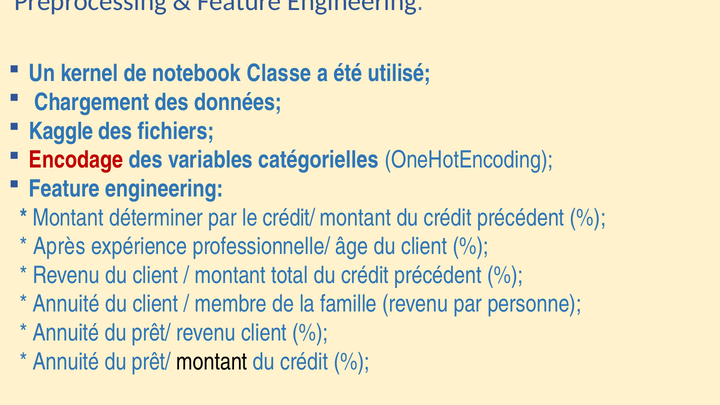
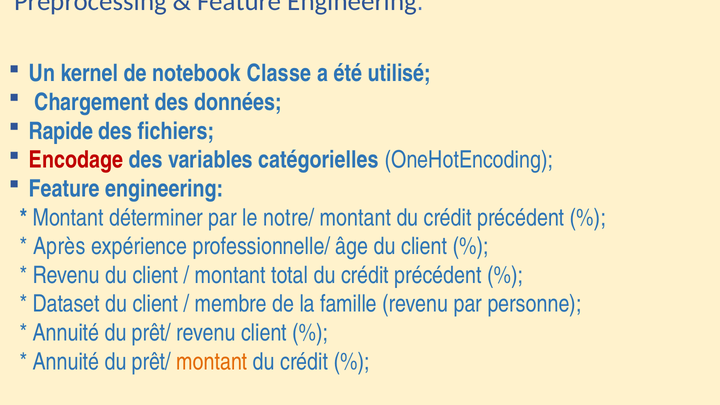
Kaggle: Kaggle -> Rapide (61, 131)
crédit/: crédit/ -> notre/ (289, 218)
Annuité: Annuité -> Dataset (66, 304)
montant colour: black -> orange (212, 362)
